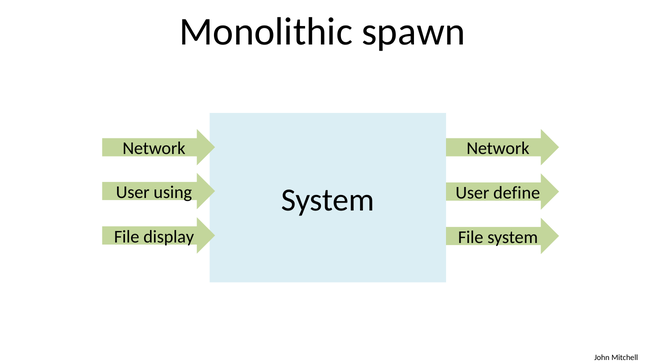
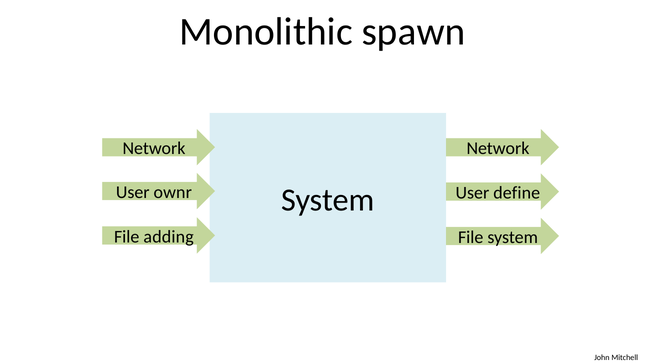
using: using -> ownr (173, 192)
display: display -> adding (169, 237)
